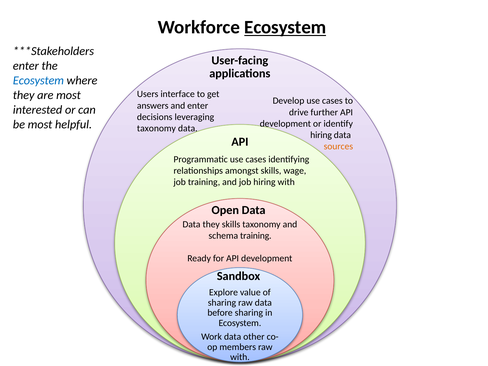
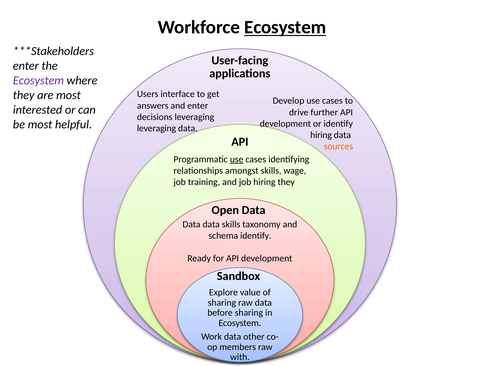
Ecosystem colour: blue -> purple (38, 81)
taxonomy: taxonomy -> leveraging (156, 128)
use underline: none -> present (237, 159)
hiring with: with -> they (286, 182)
Data they: they -> data (211, 224)
schema training: training -> identify (256, 236)
